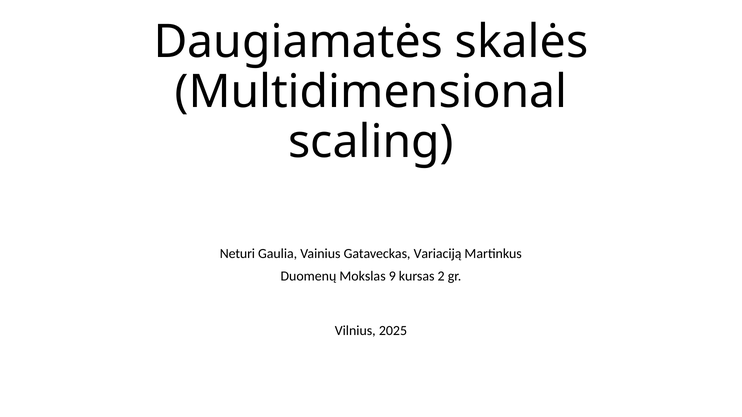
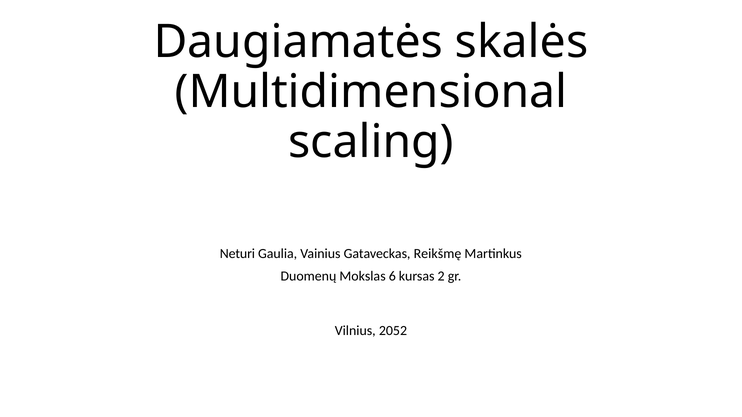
Variaciją: Variaciją -> Reikšmę (437, 254)
9: 9 -> 6 (392, 277)
2025: 2025 -> 2052 (393, 331)
